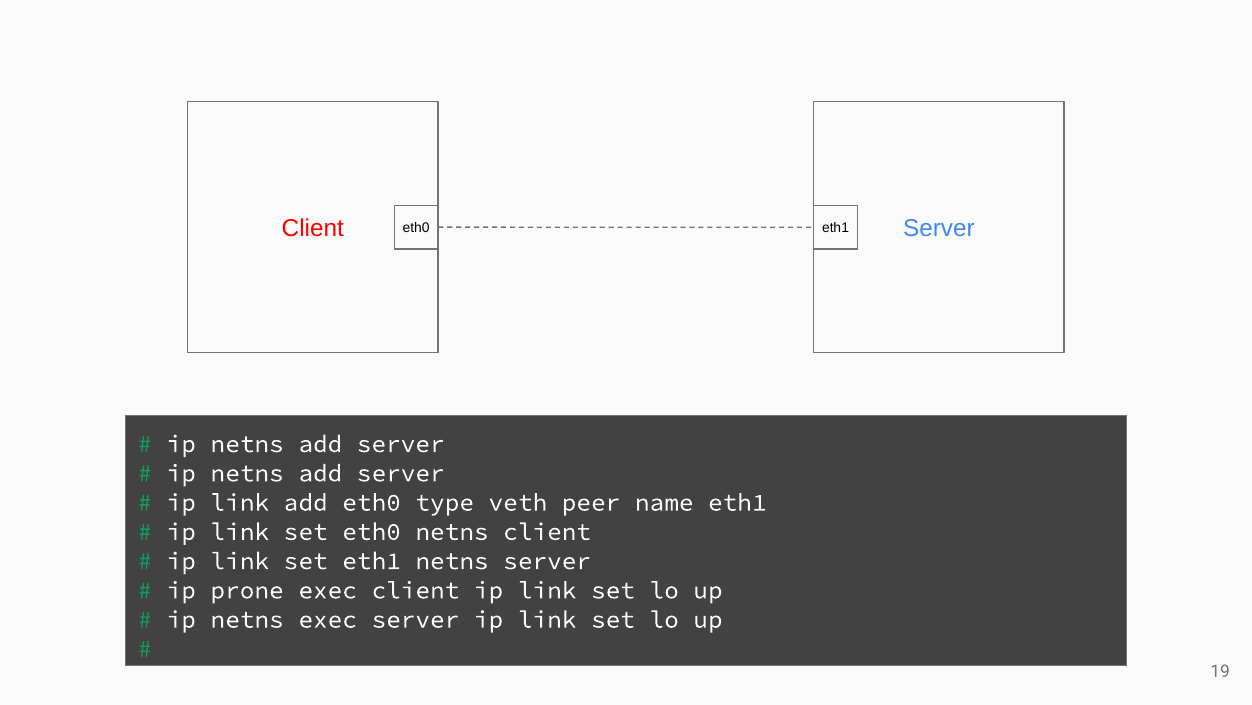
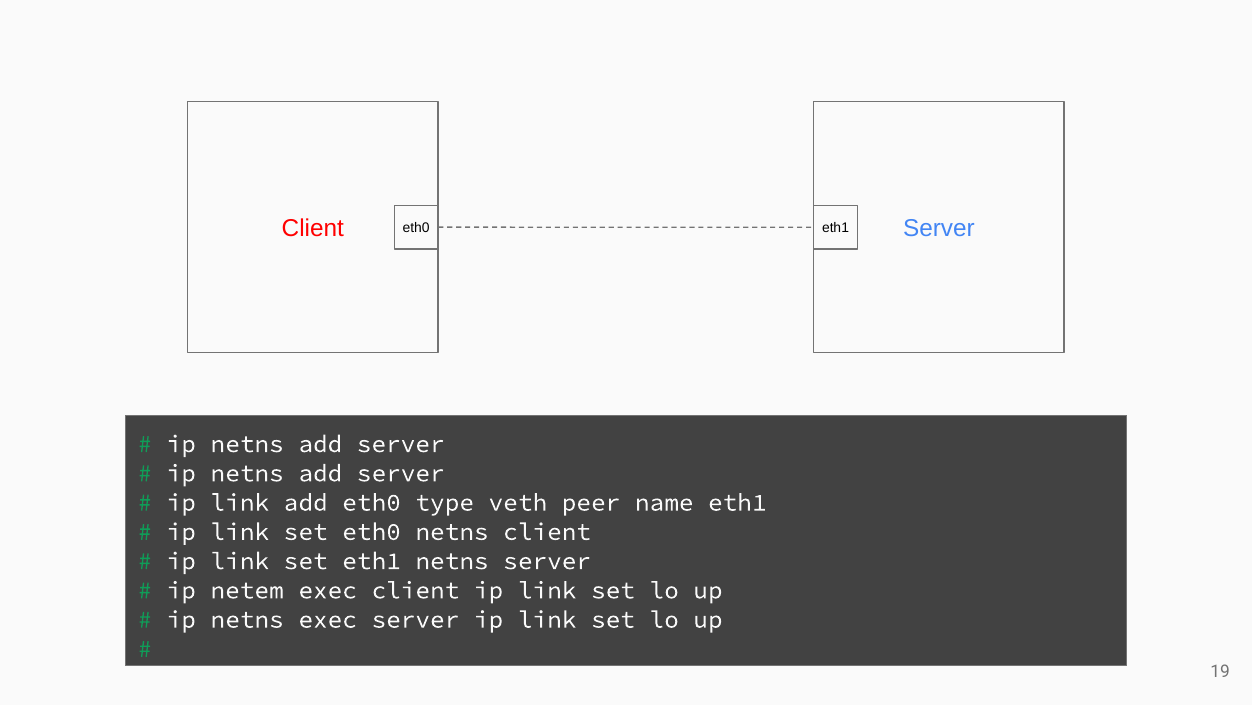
prone: prone -> netem (247, 590)
